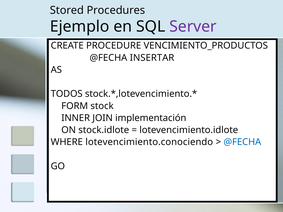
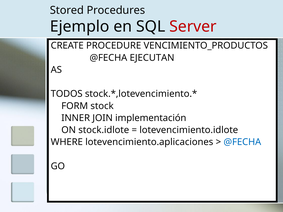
Server colour: purple -> red (193, 27)
INSERTAR: INSERTAR -> EJECUTAN (152, 58)
lotevencimiento.conociendo: lotevencimiento.conociendo -> lotevencimiento.aplicaciones (149, 142)
